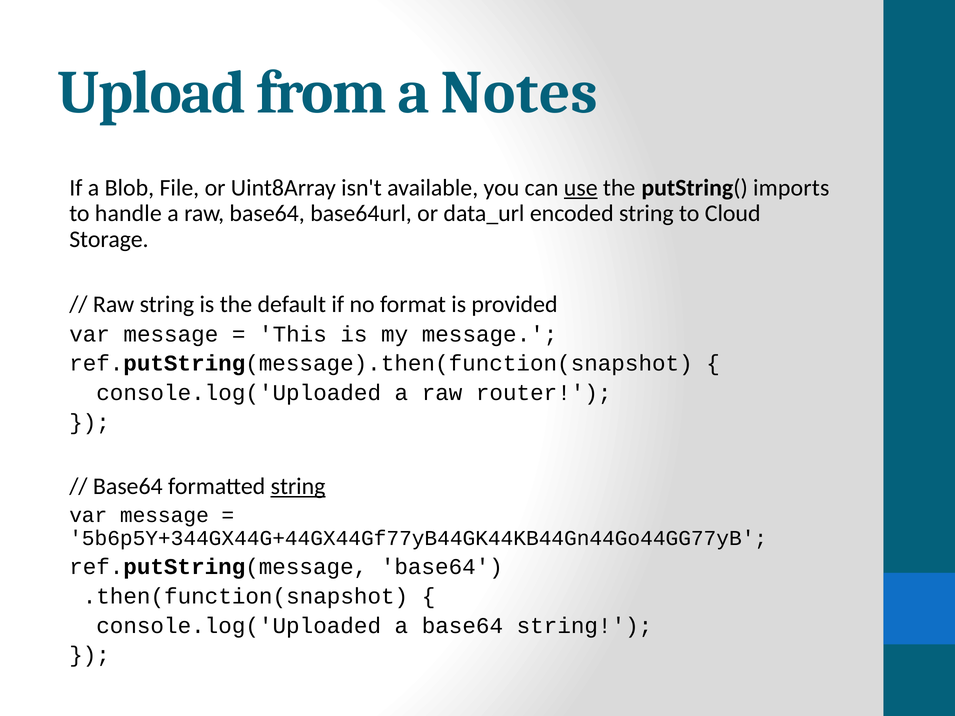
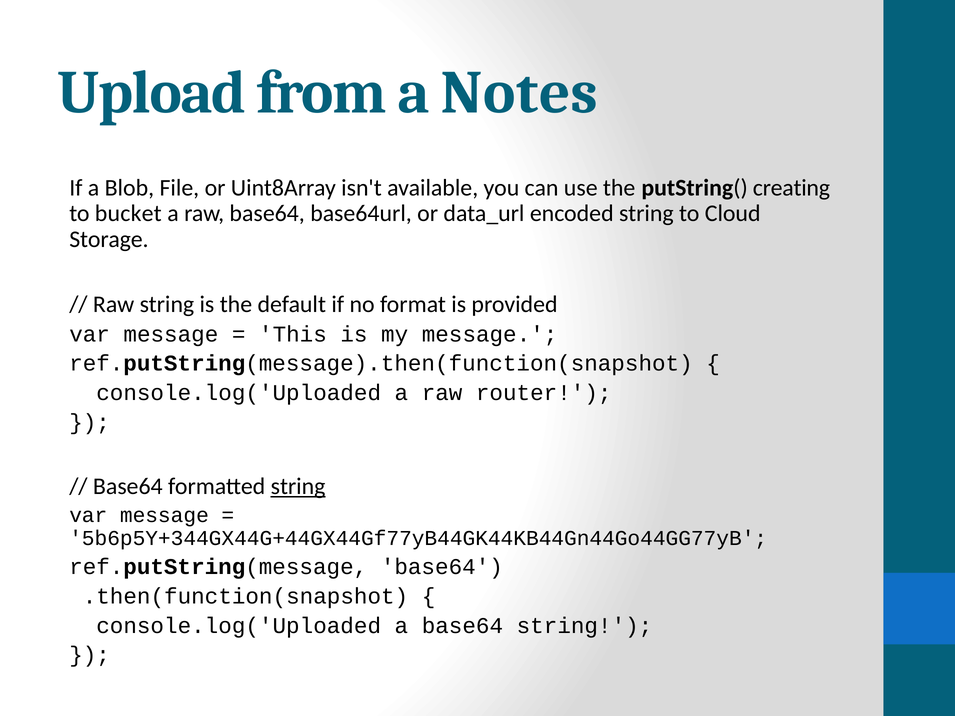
use underline: present -> none (581, 188)
imports: imports -> creating (791, 188)
handle: handle -> bucket (128, 214)
